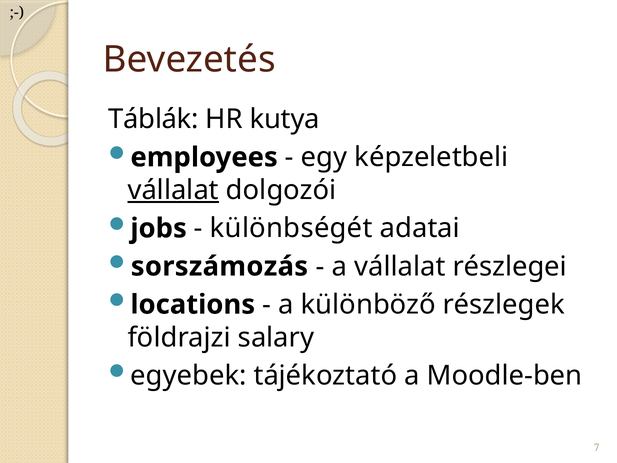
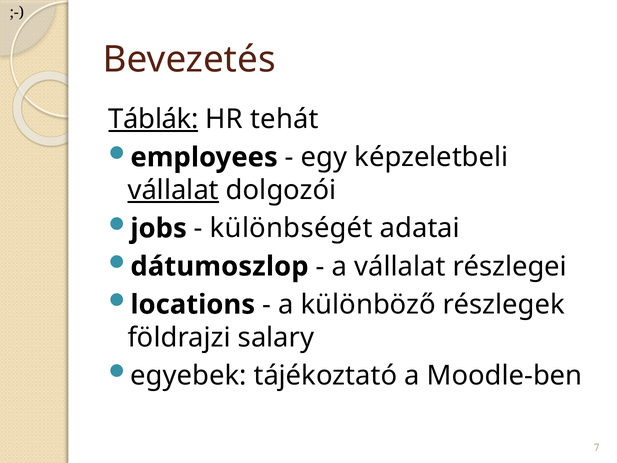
Táblák underline: none -> present (154, 119)
kutya: kutya -> tehát (285, 119)
sorszámozás: sorszámozás -> dátumoszlop (219, 266)
